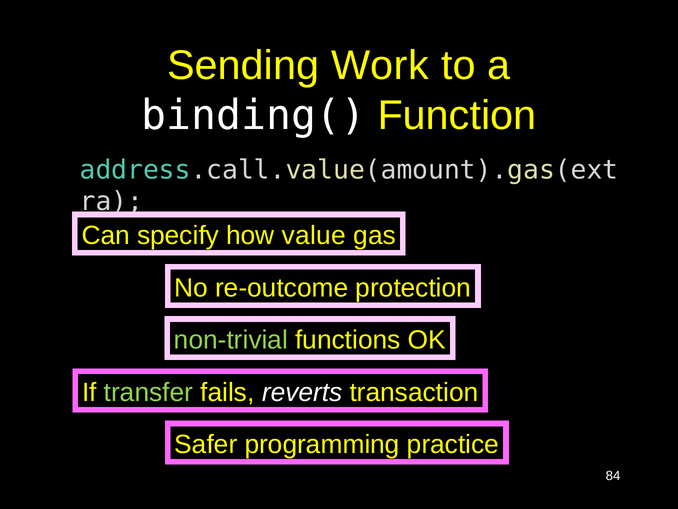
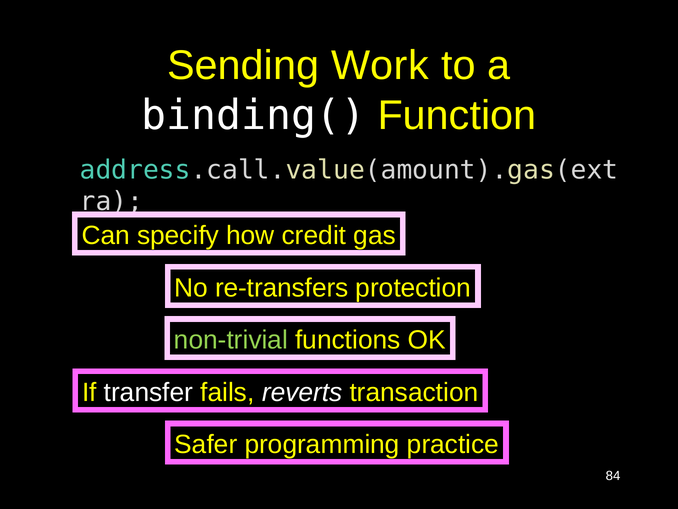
value: value -> credit (314, 235)
re-outcome: re-outcome -> re-transfers (282, 288)
transfer colour: light green -> white (148, 392)
